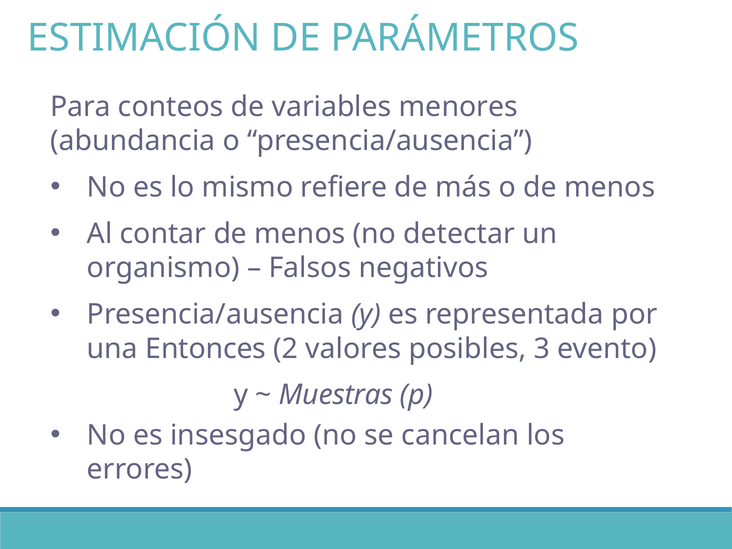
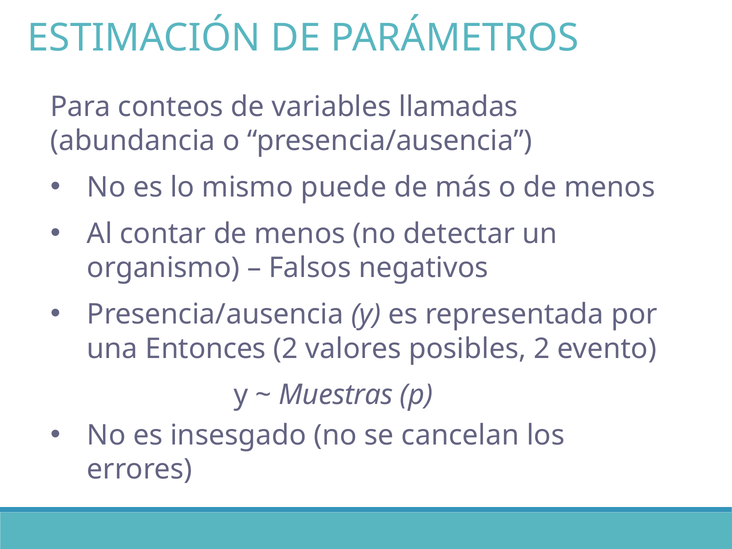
menores: menores -> llamadas (458, 107)
refiere: refiere -> puede (344, 187)
posibles 3: 3 -> 2 (542, 349)
